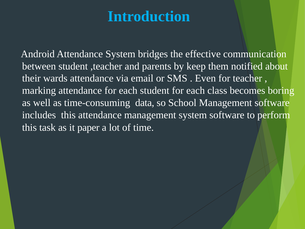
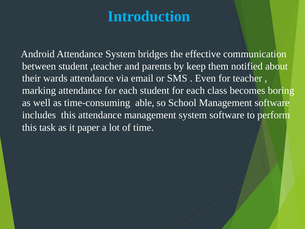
data: data -> able (145, 103)
